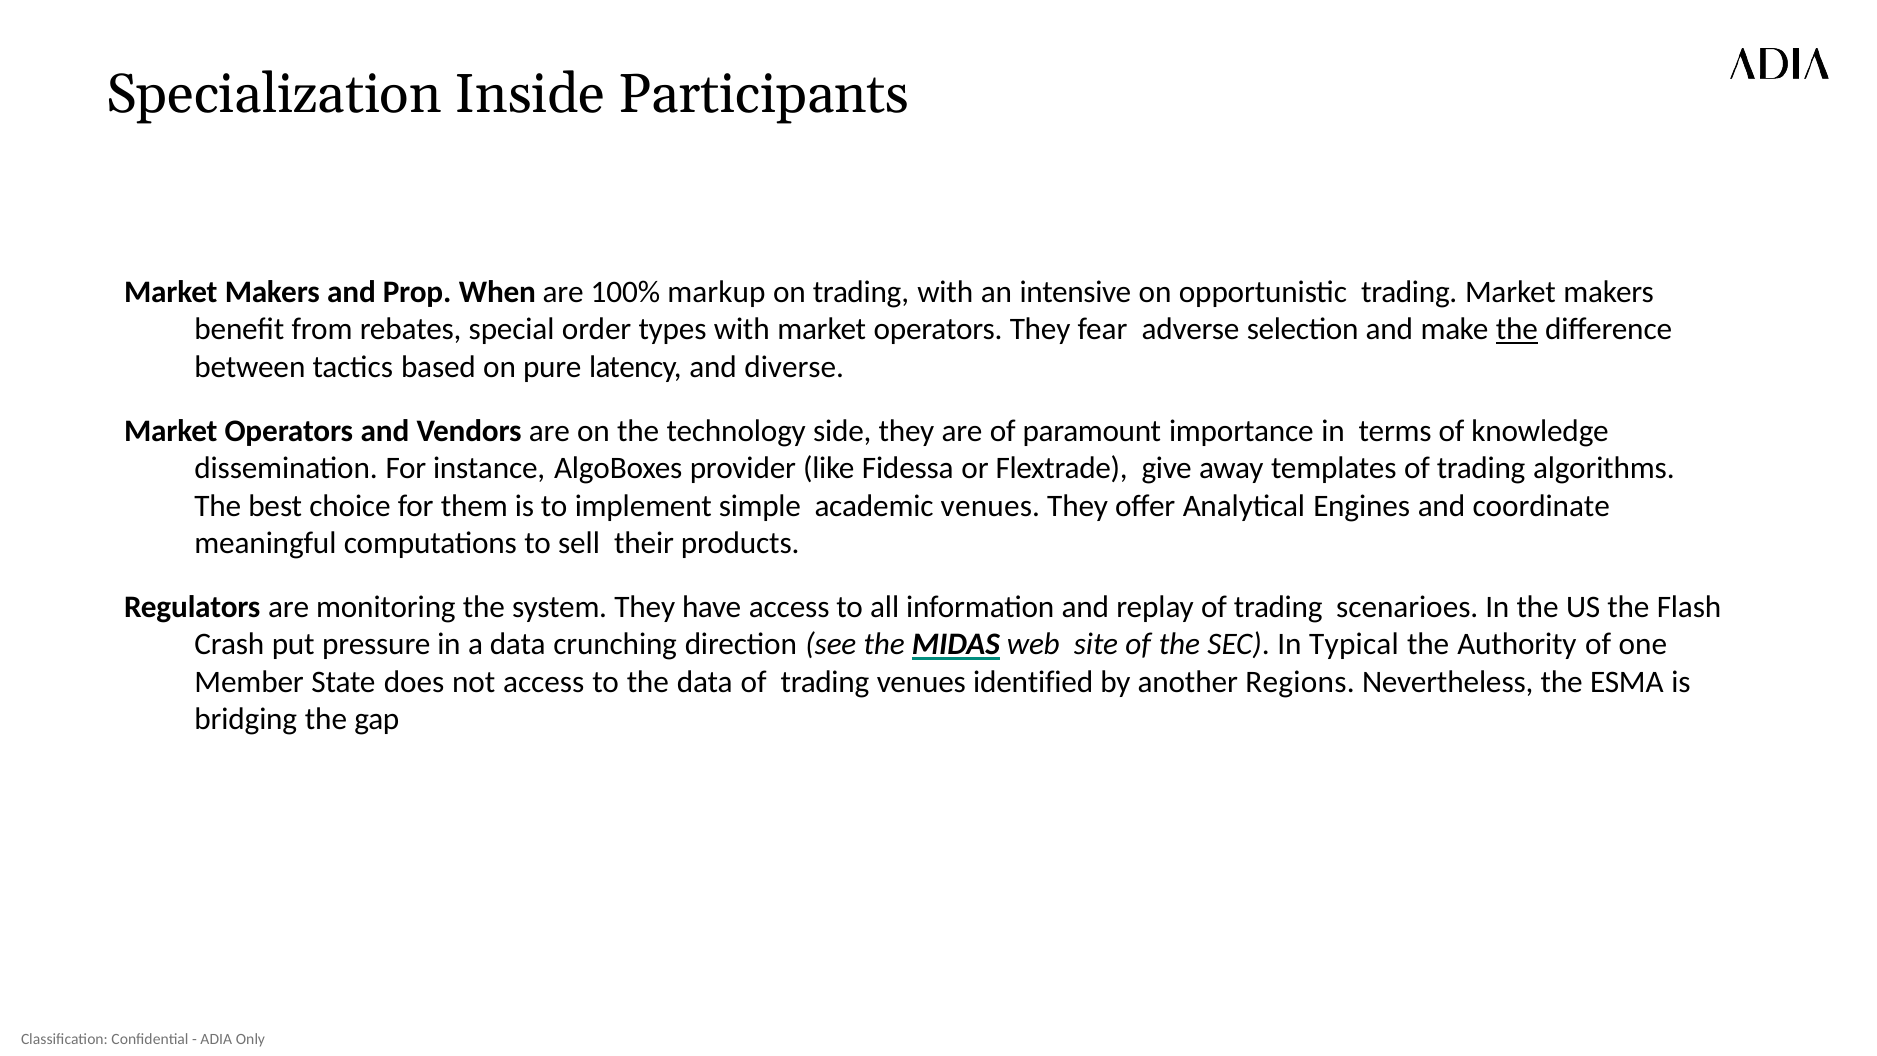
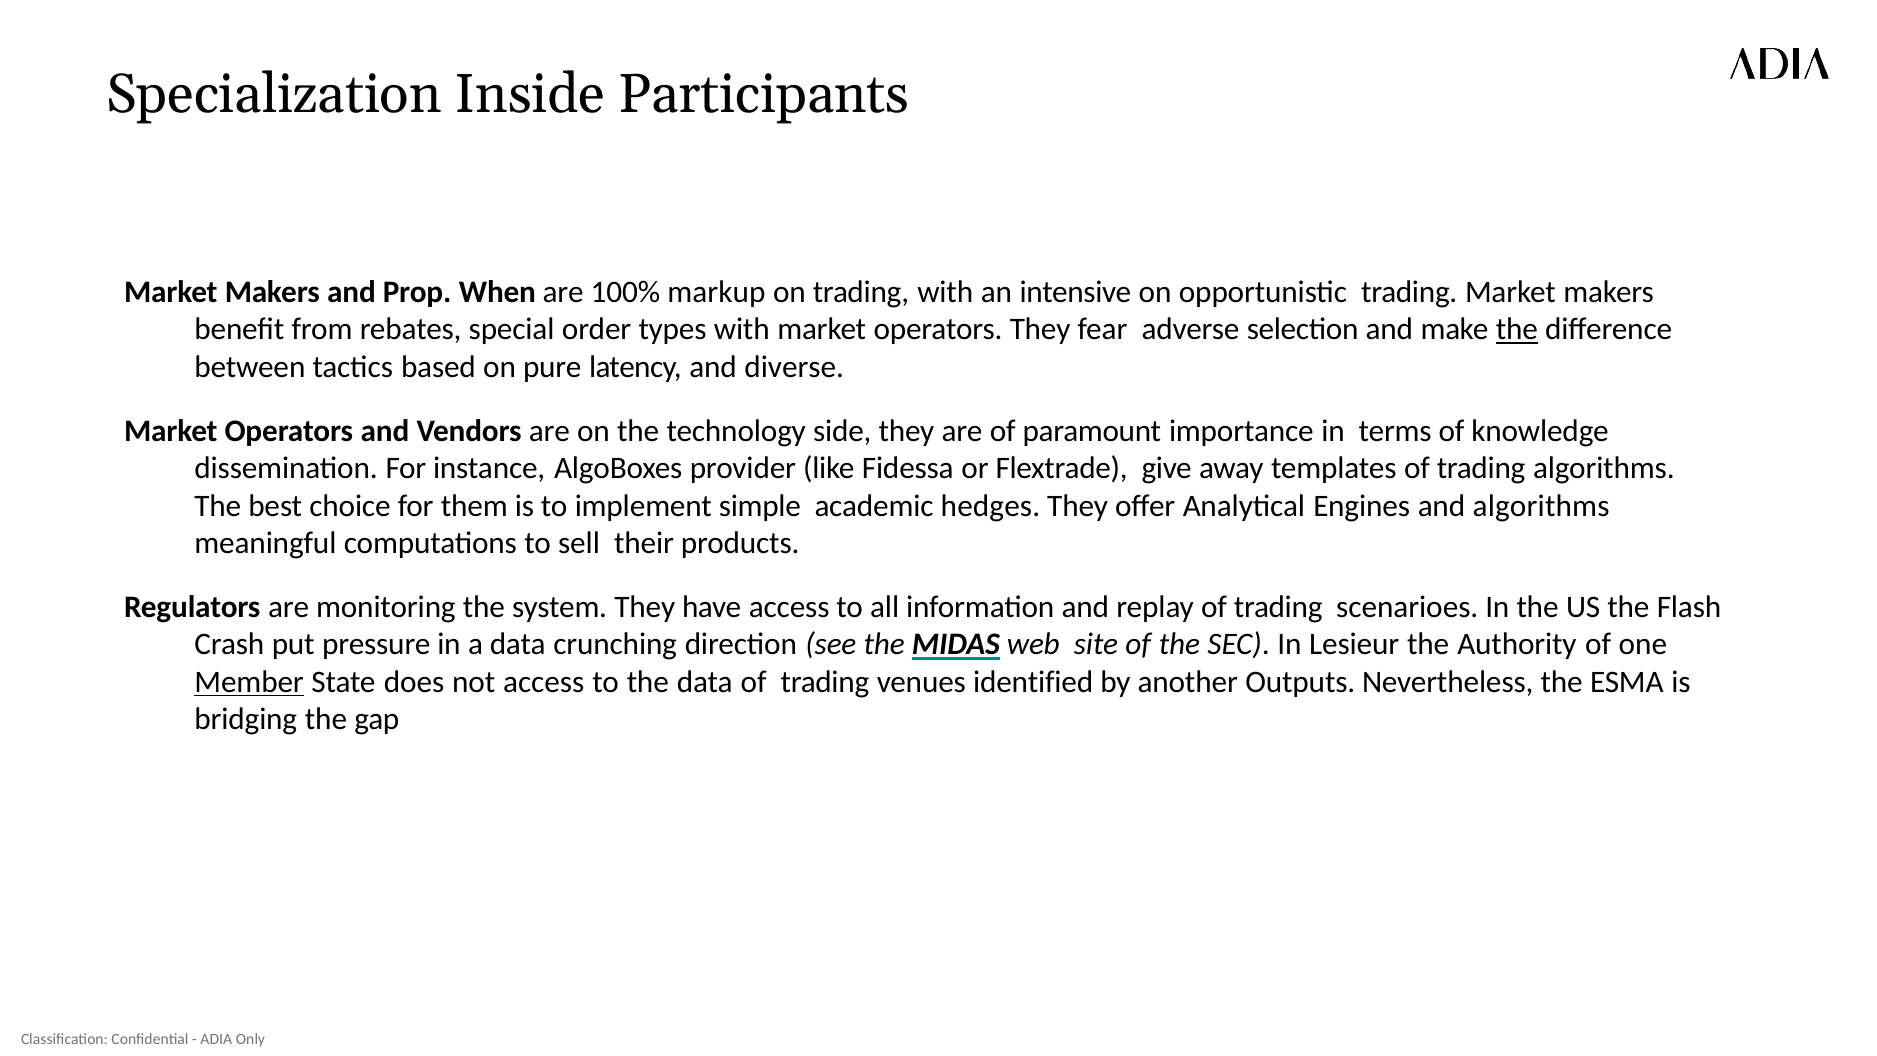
academic venues: venues -> hedges (990, 506)
and coordinate: coordinate -> algorithms (1541, 506)
Typical: Typical -> Lesieur (1354, 644)
Member underline: none -> present (249, 682)
Regions: Regions -> Outputs (1300, 682)
